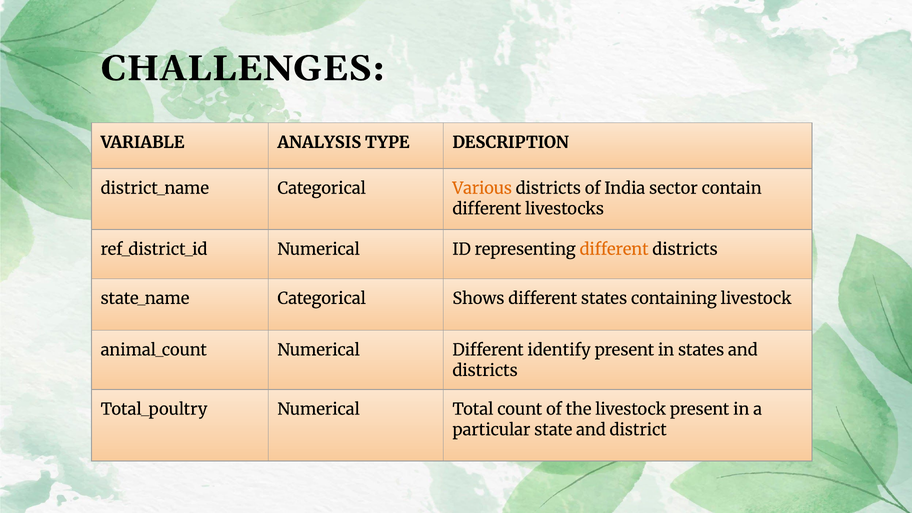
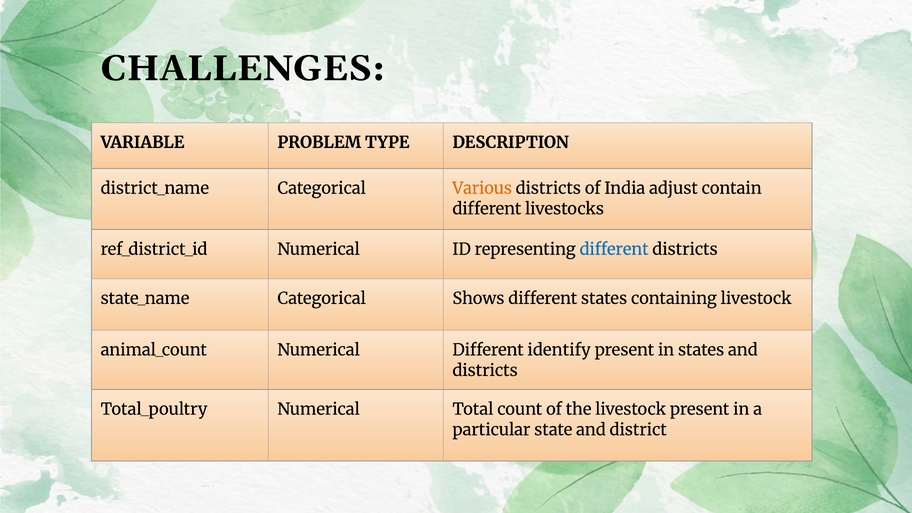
ANALYSIS: ANALYSIS -> PROBLEM (319, 142)
sector: sector -> adjust (673, 188)
different colour: orange -> blue (614, 249)
